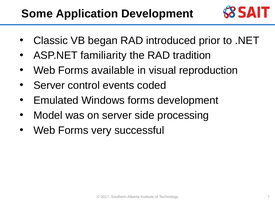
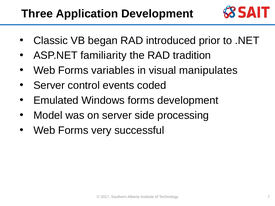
Some: Some -> Three (37, 14)
available: available -> variables (113, 71)
reproduction: reproduction -> manipulates (208, 71)
